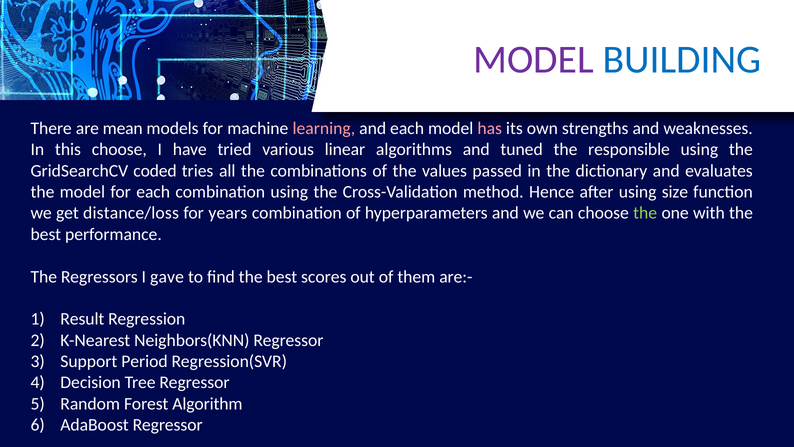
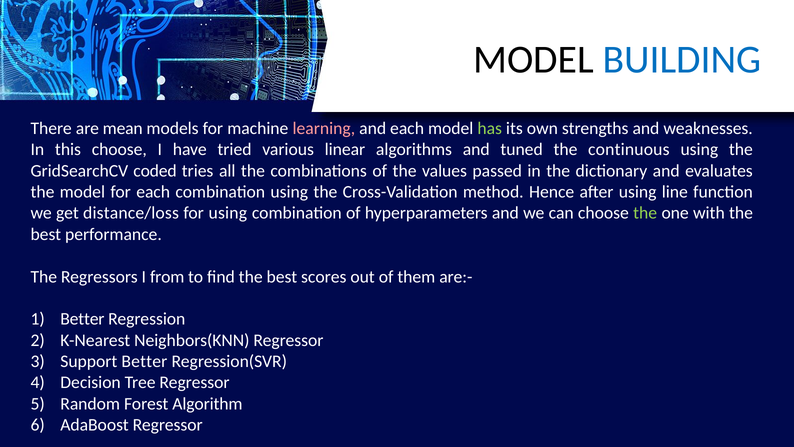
MODEL colour: purple -> black (533, 60)
has colour: pink -> light green (490, 128)
responsible: responsible -> continuous (629, 150)
size: size -> line (675, 192)
for years: years -> using (228, 213)
gave: gave -> from (167, 276)
Result: Result -> Better (82, 319)
Support Period: Period -> Better (144, 361)
